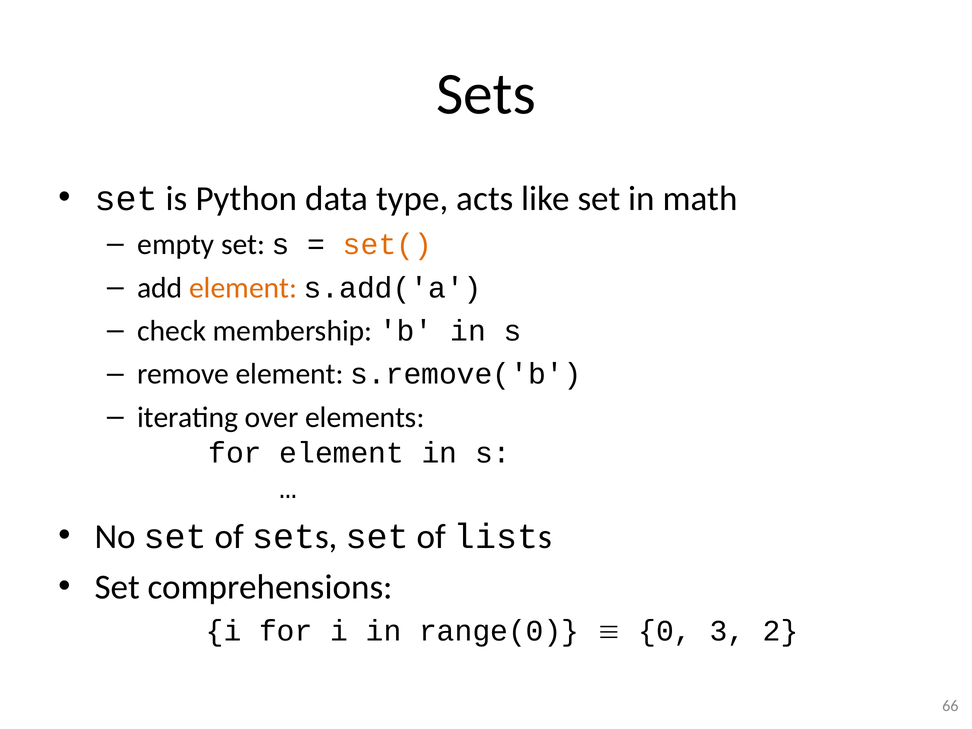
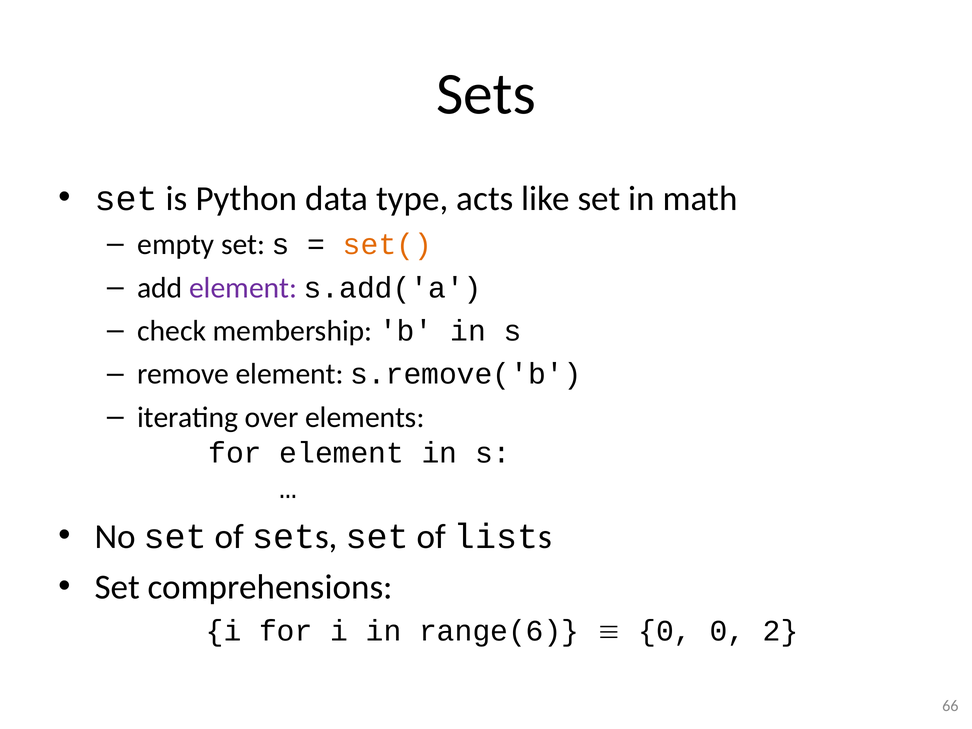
element colour: orange -> purple (243, 288)
range(0: range(0 -> range(6 (499, 631)
0 3: 3 -> 0 (727, 631)
